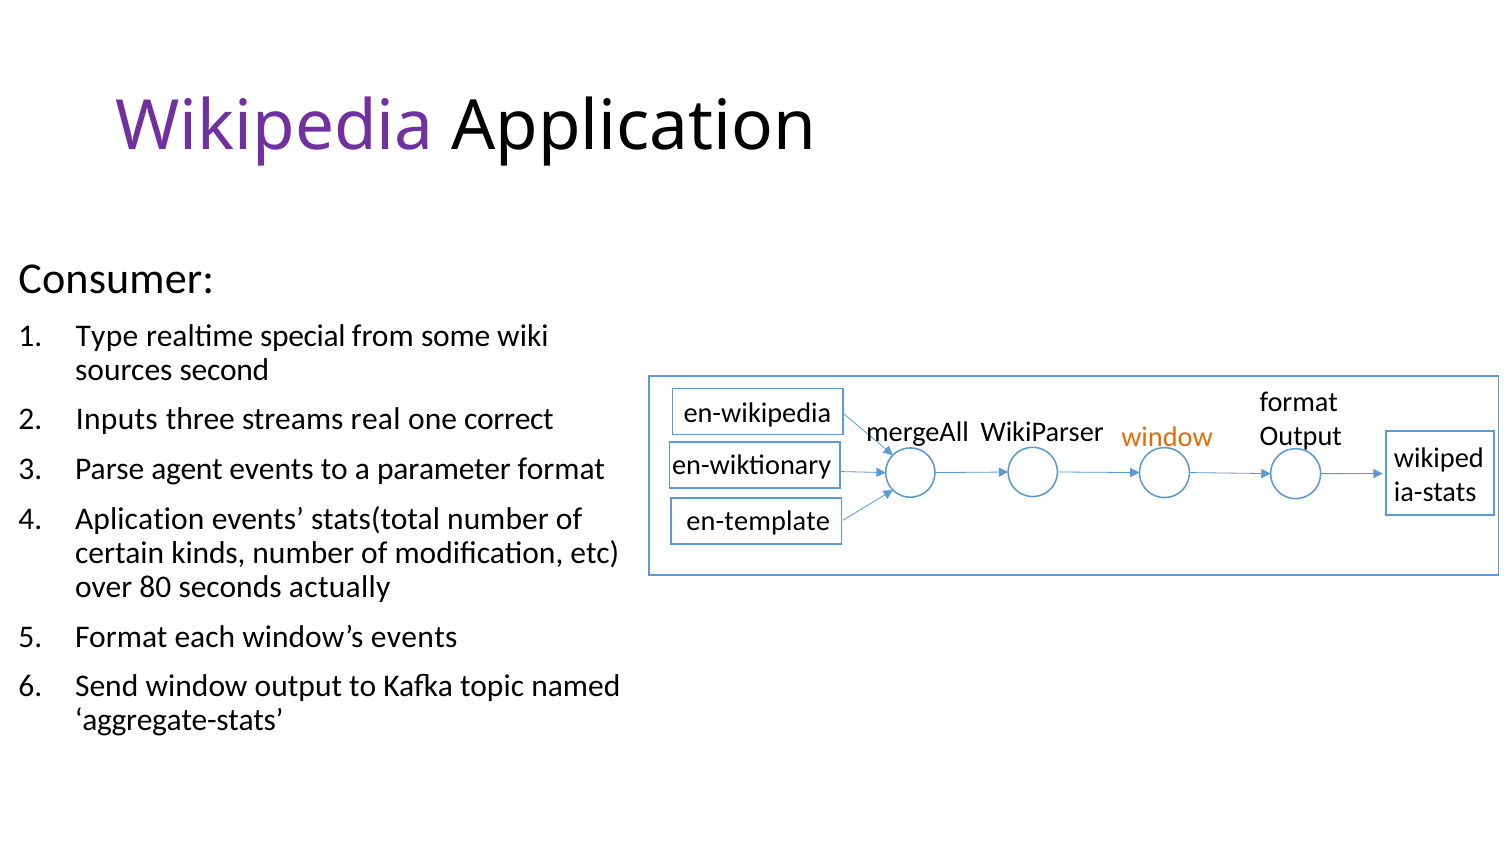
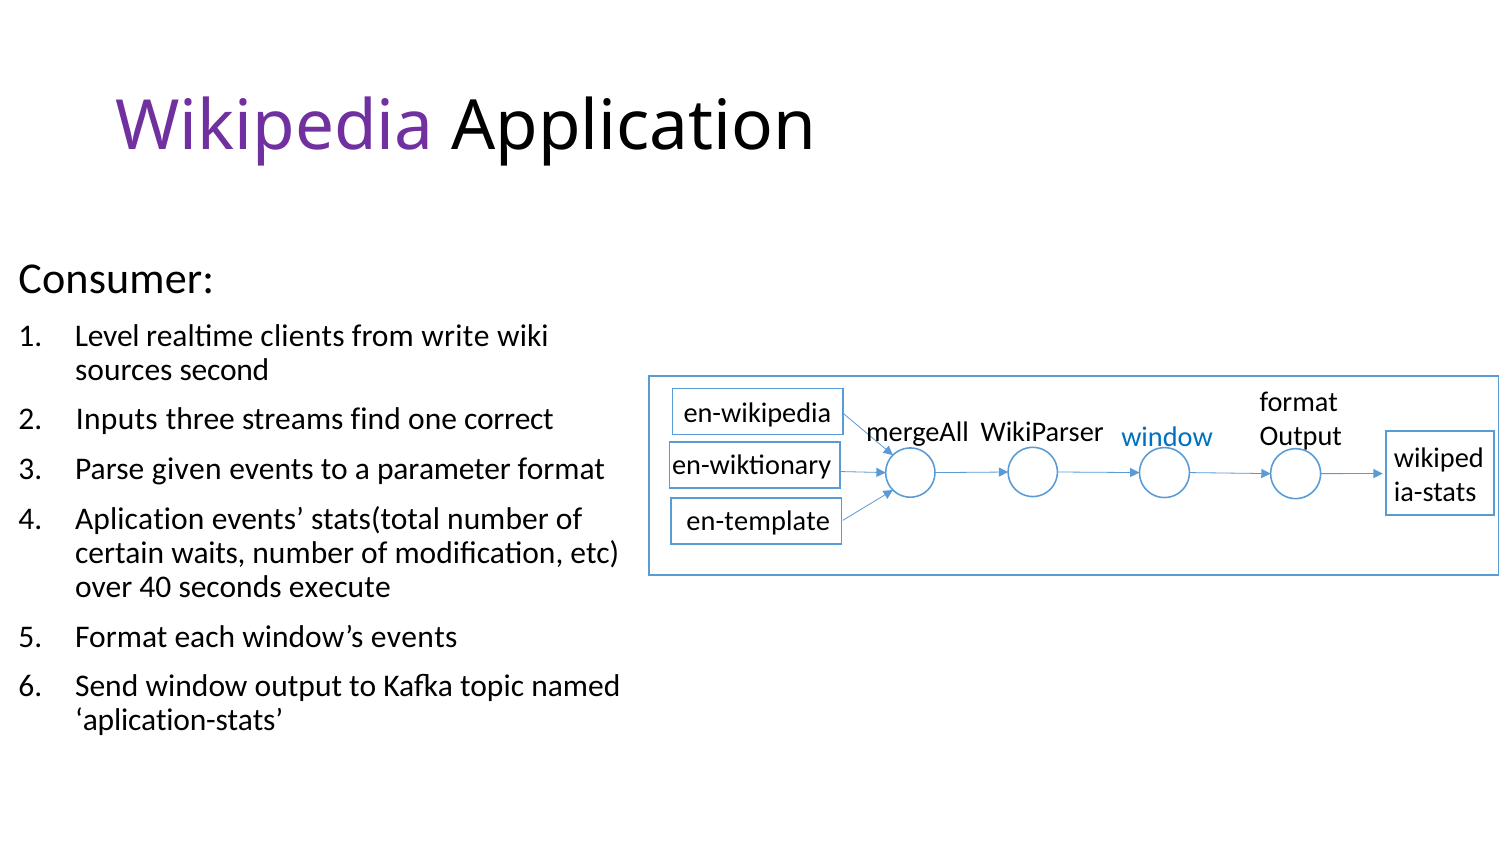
Type: Type -> Level (107, 336)
special: special -> clients (303, 336)
some: some -> write (455, 336)
real: real -> find (376, 420)
window colour: orange -> blue (1167, 437)
agent: agent -> given (187, 469)
kinds: kinds -> waits (208, 553)
80: 80 -> 40 (155, 587)
actually: actually -> execute (340, 587)
aggregate-stats: aggregate-stats -> aplication-stats (179, 721)
